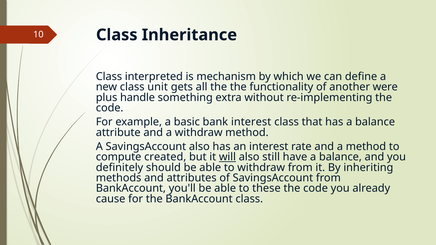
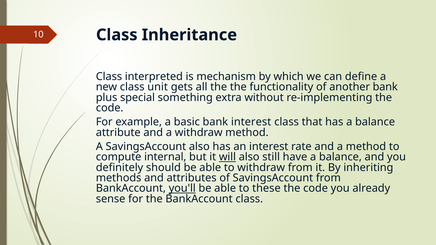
another were: were -> bank (385, 87)
handle: handle -> special (138, 98)
created: created -> internal (165, 157)
you'll underline: none -> present (182, 189)
cause: cause -> sense (111, 199)
